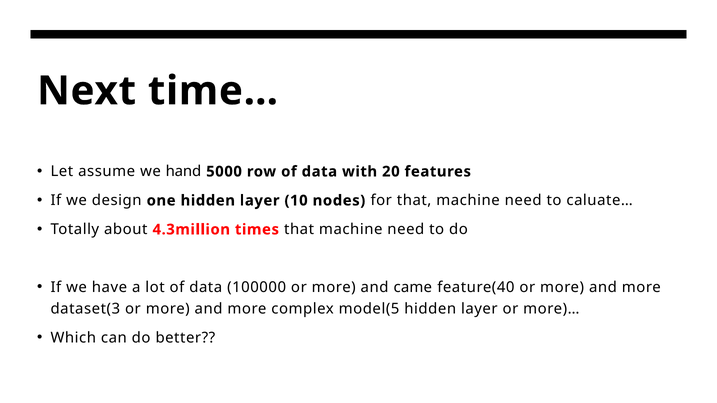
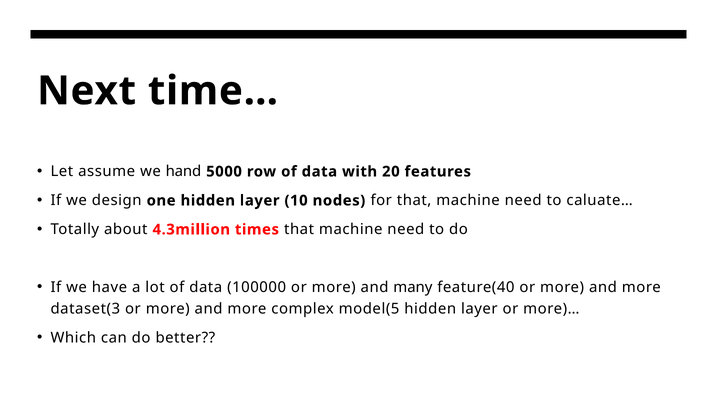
came: came -> many (413, 288)
